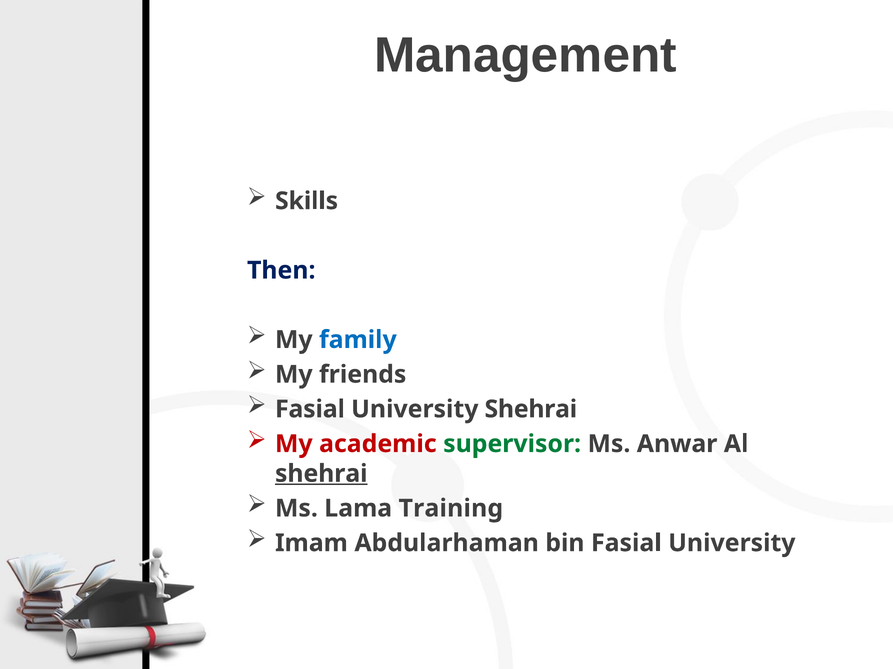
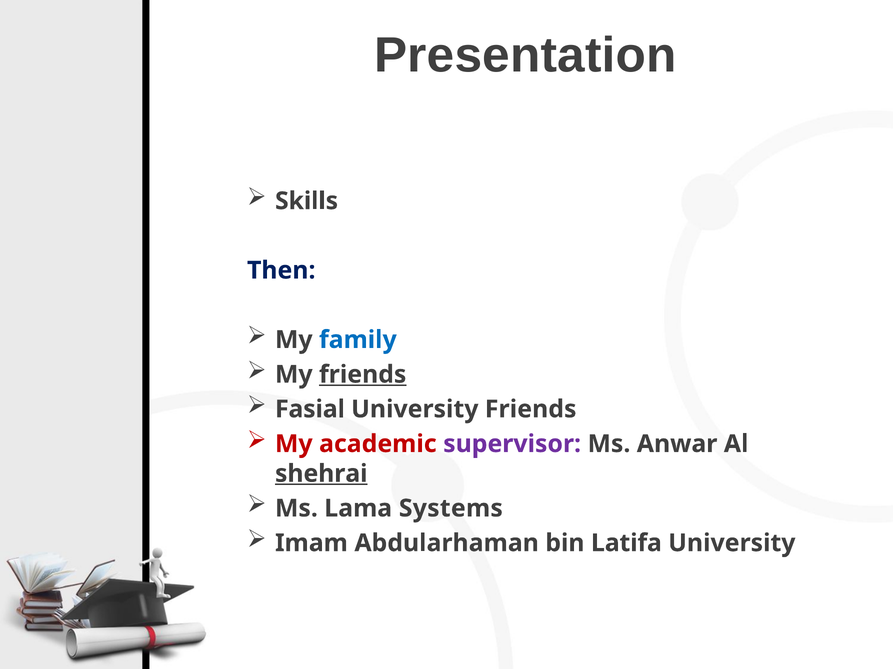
Management: Management -> Presentation (525, 56)
friends underline: none -> present (363, 375)
University Shehrai: Shehrai -> Friends (531, 410)
supervisor colour: green -> purple (512, 444)
Training: Training -> Systems (451, 509)
bin Fasial: Fasial -> Latifa (626, 544)
